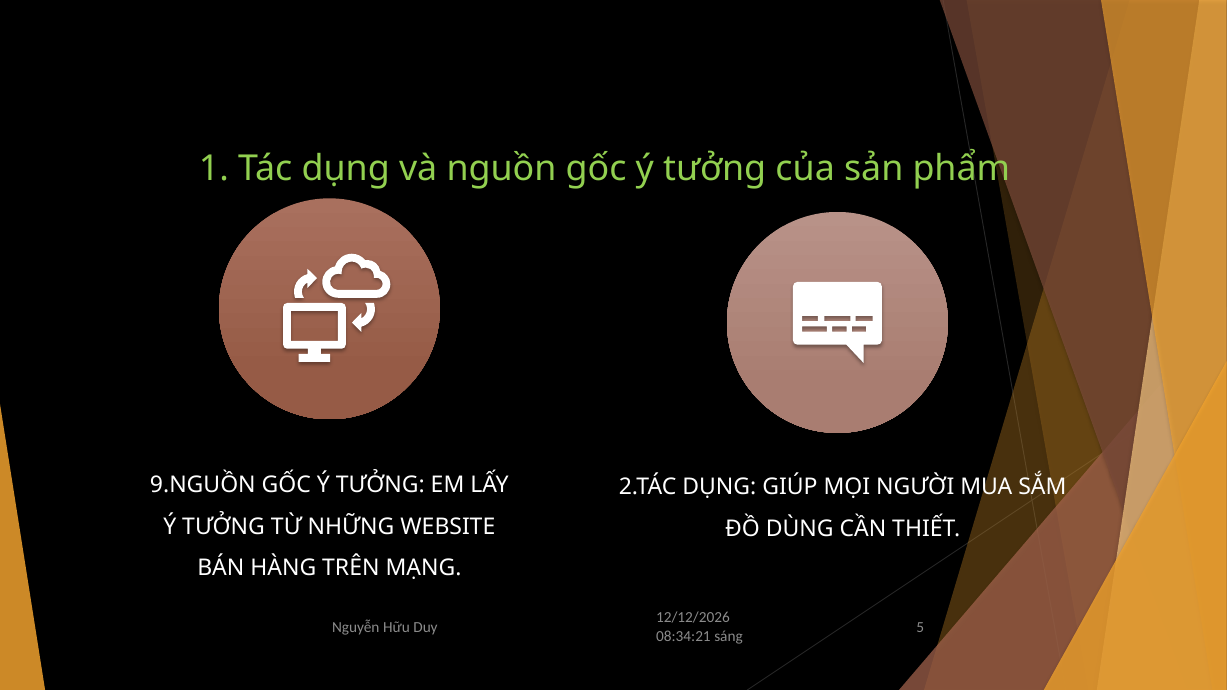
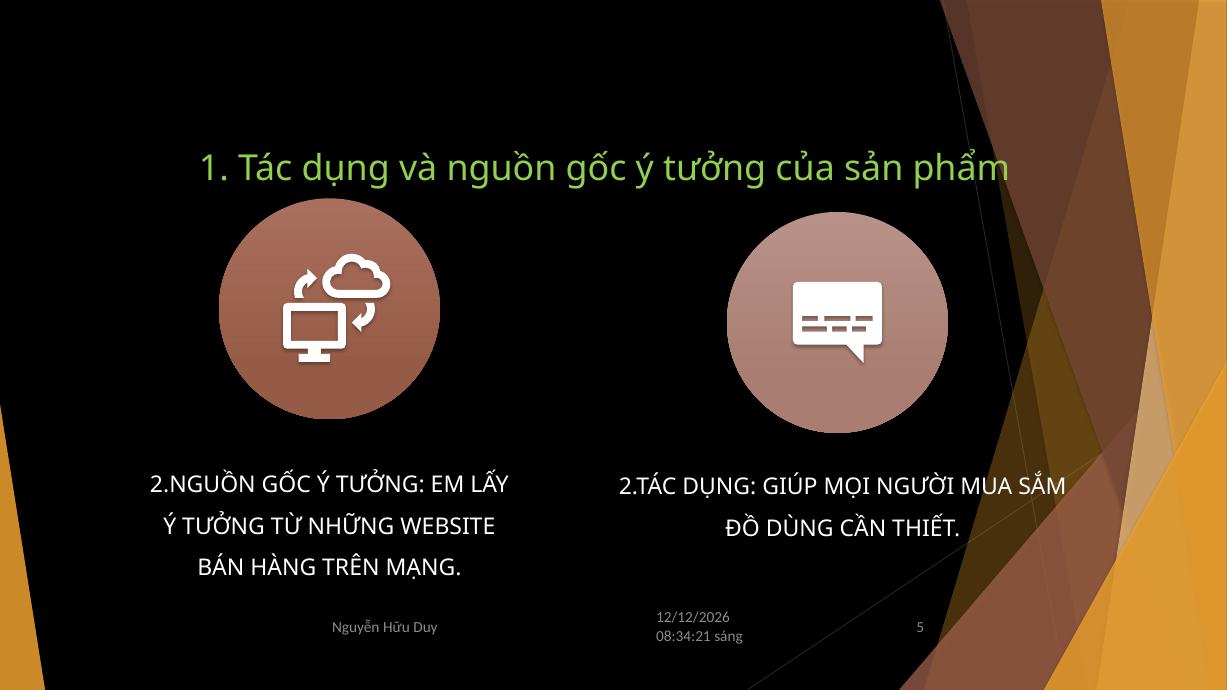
9.NGUỒN: 9.NGUỒN -> 2.NGUỒN (203, 485)
